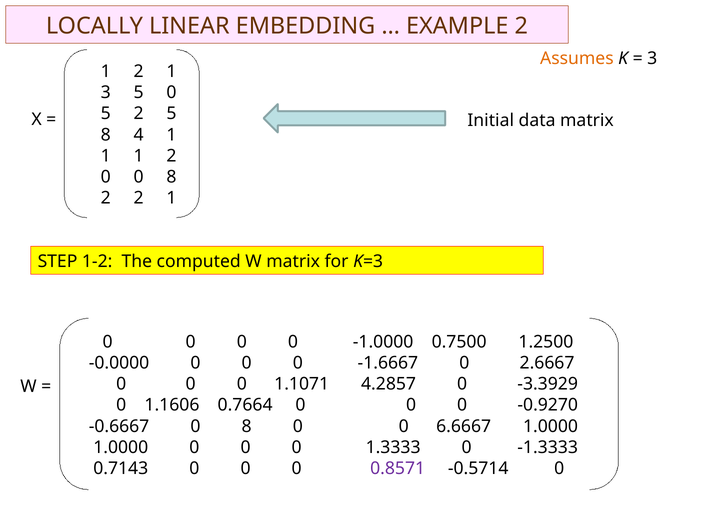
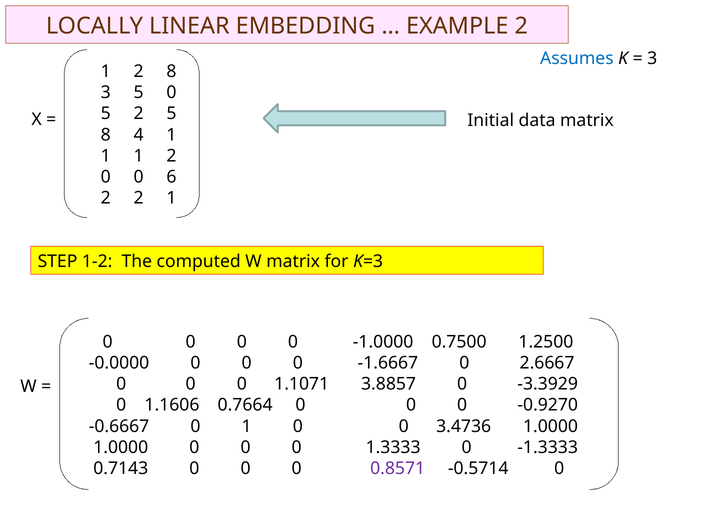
Assumes colour: orange -> blue (577, 59)
1 2 1: 1 -> 8 (171, 72)
0 0 8: 8 -> 6 (171, 177)
4.2857: 4.2857 -> 3.8857 (389, 384)
-0.6667 0 8: 8 -> 1 (247, 426)
6.6667: 6.6667 -> 3.4736 (464, 426)
